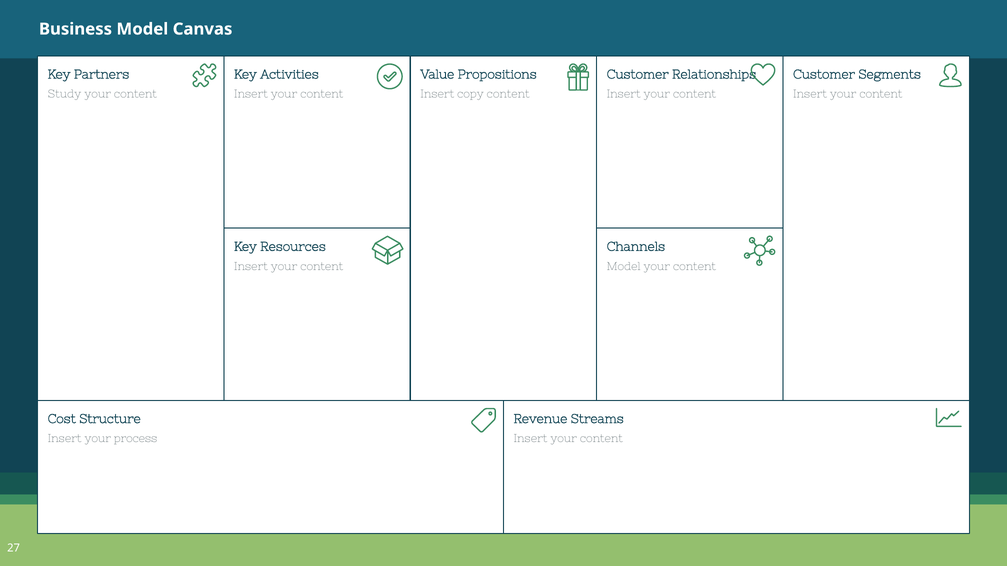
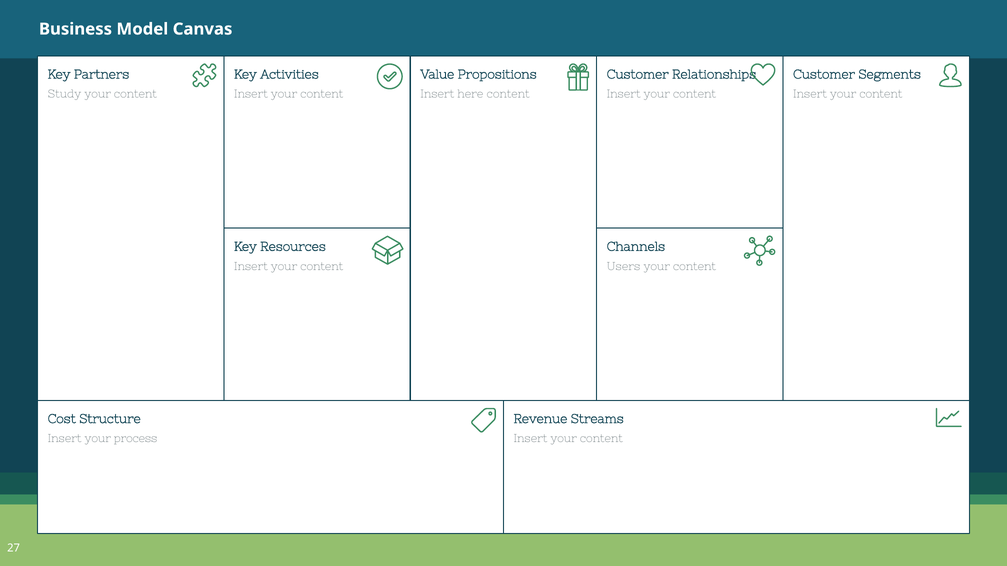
copy: copy -> here (470, 94)
Model: Model -> Users (624, 267)
